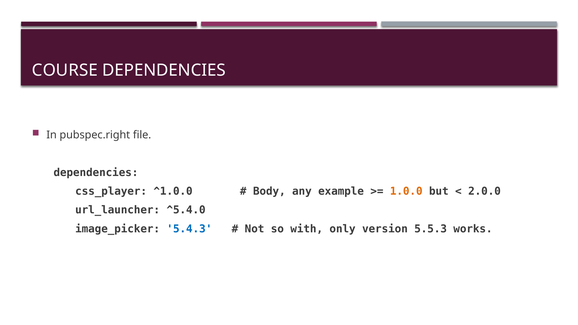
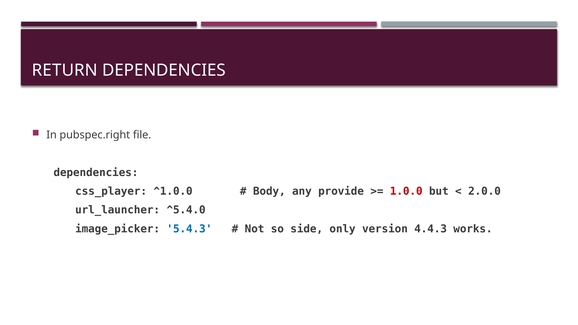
COURSE: COURSE -> RETURN (65, 70)
example: example -> provide (341, 191)
1.0.0 colour: orange -> red (406, 191)
with: with -> side (307, 229)
5.5.3: 5.5.3 -> 4.4.3 (431, 229)
